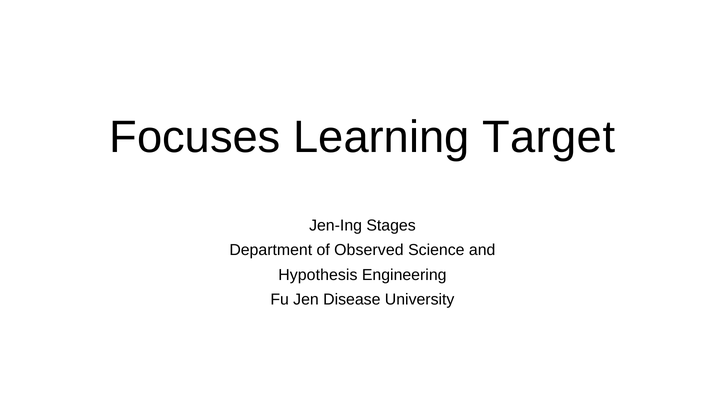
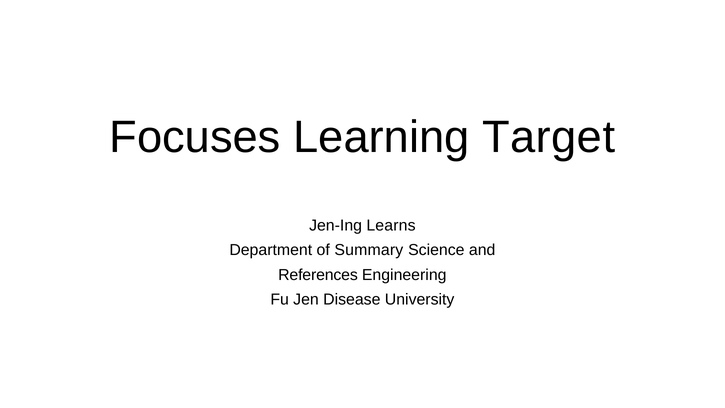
Stages: Stages -> Learns (391, 225)
Observed: Observed -> Summary (369, 250)
Hypothesis: Hypothesis -> References (318, 275)
